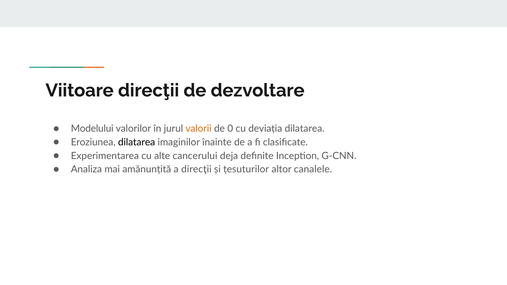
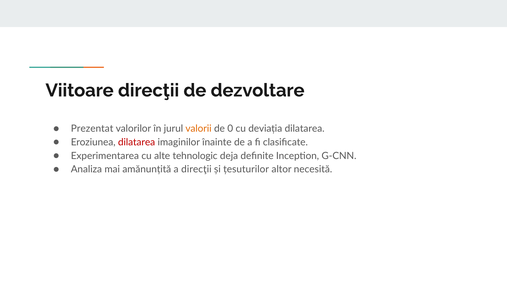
Modelului: Modelului -> Prezentat (92, 129)
dilatarea colour: black -> red (137, 142)
cancerului: cancerului -> tehnologic (195, 156)
canalele: canalele -> necesită (313, 169)
